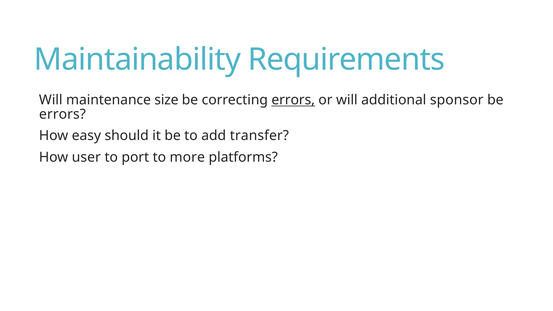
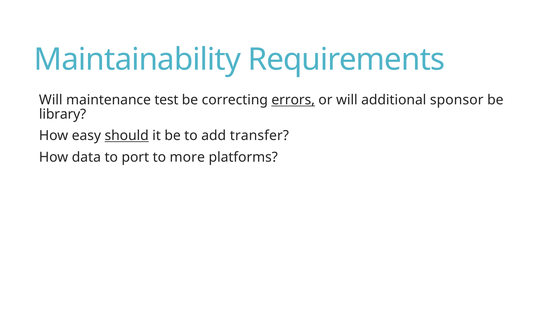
size: size -> test (166, 100)
errors: errors -> library (63, 114)
should underline: none -> present (127, 136)
user: user -> data (86, 157)
